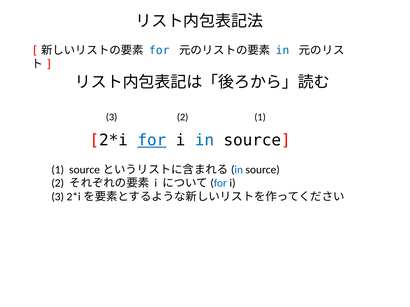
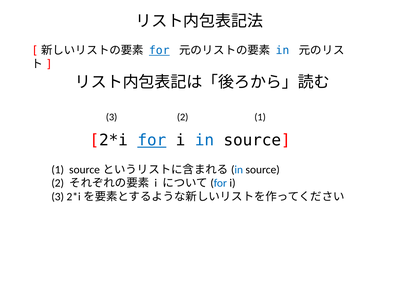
for underline: none -> present (159, 50)
